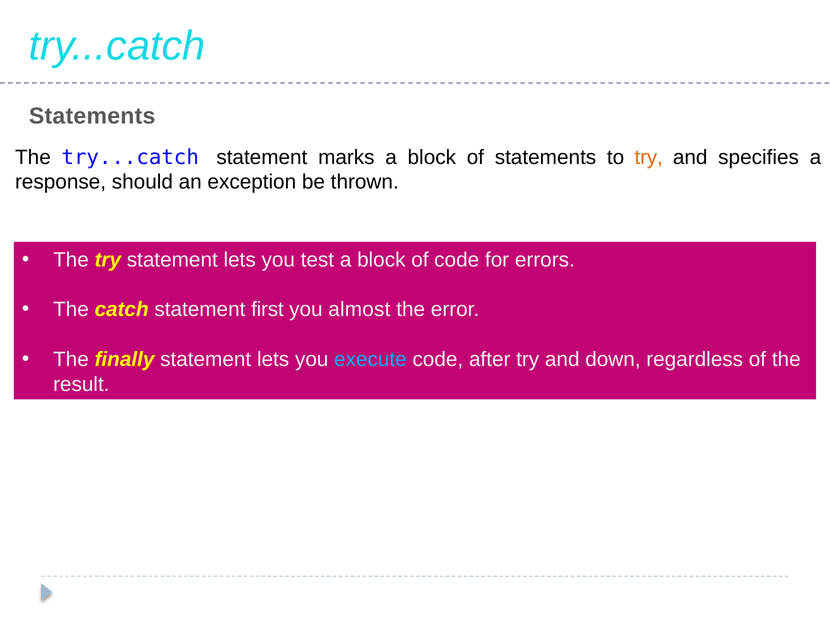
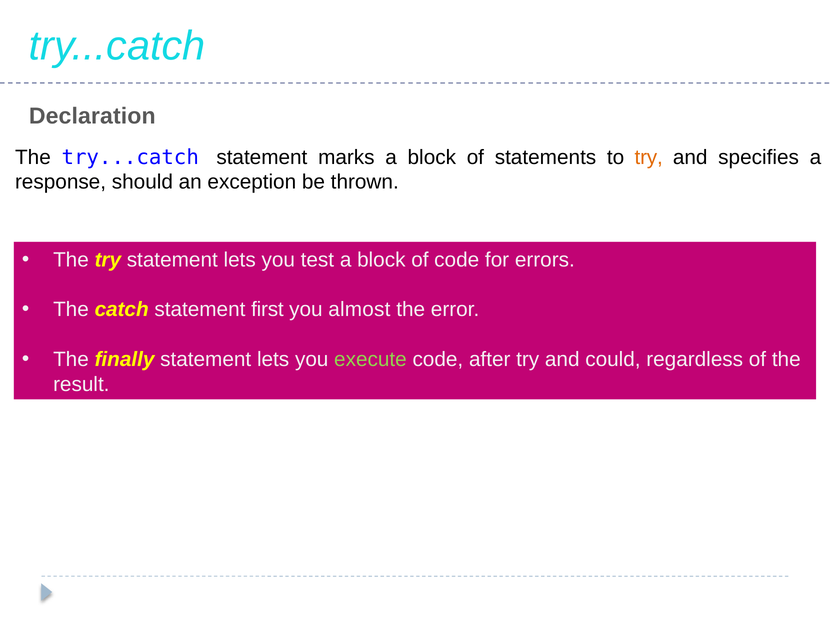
Statements: Statements -> Declaration (92, 116)
execute colour: light blue -> light green (370, 360)
down: down -> could (613, 360)
